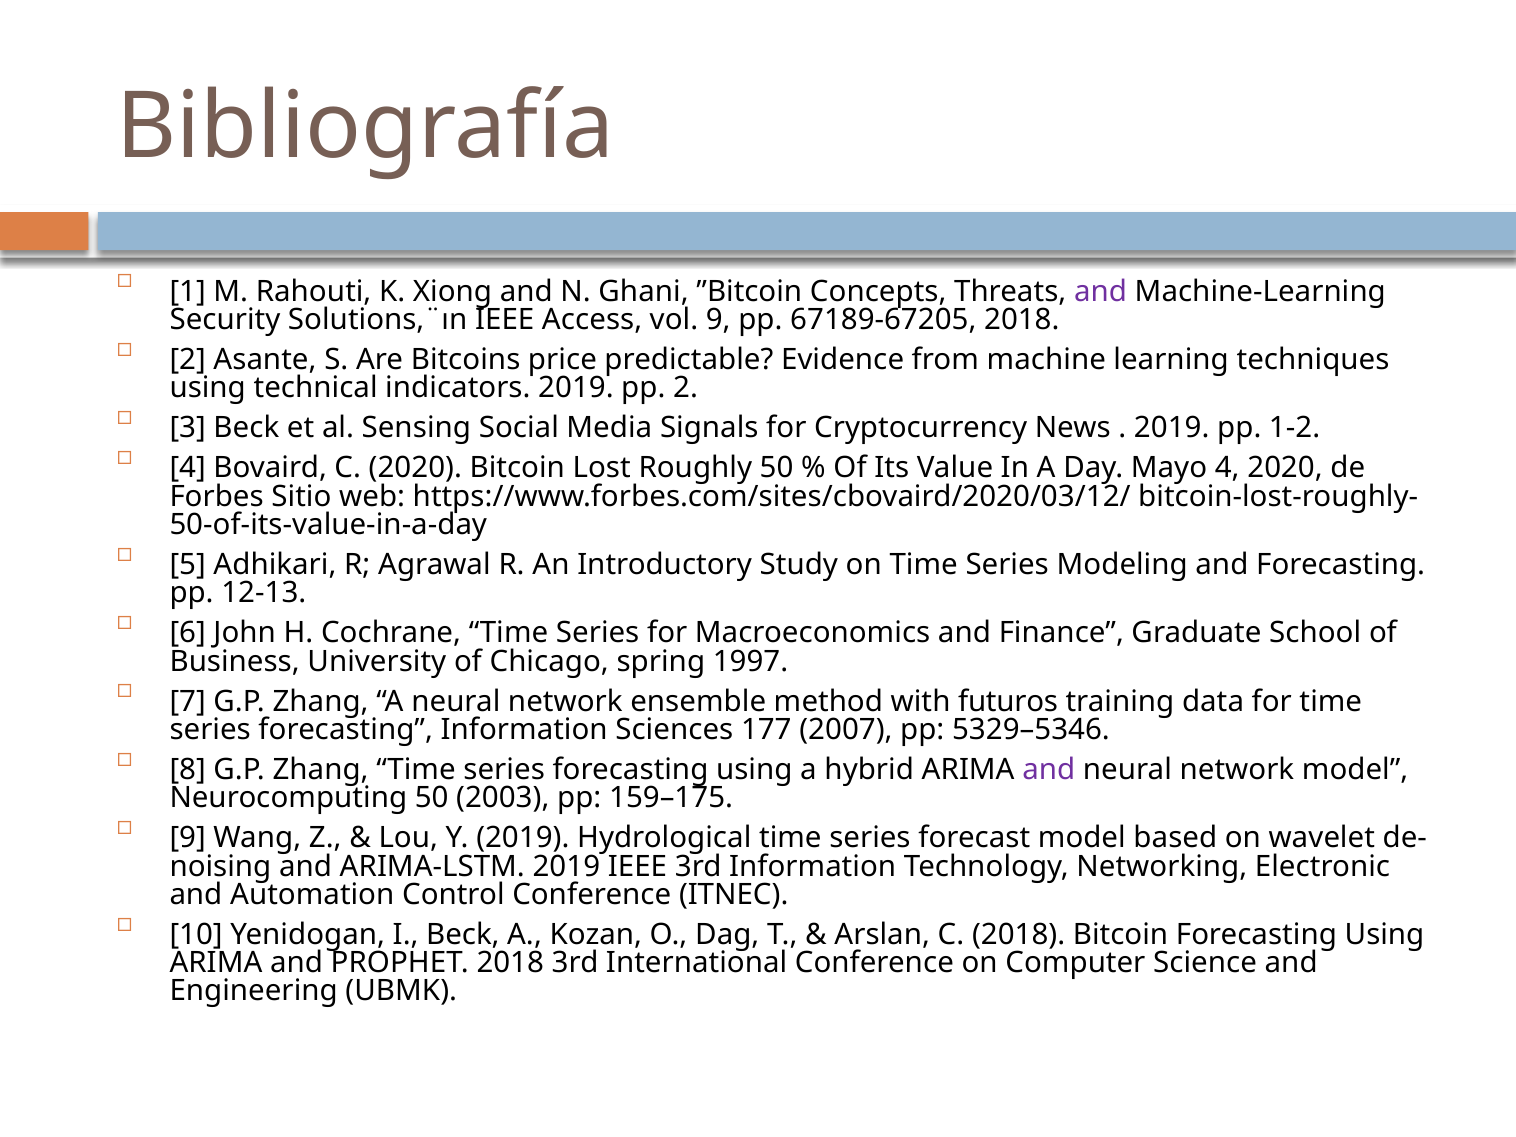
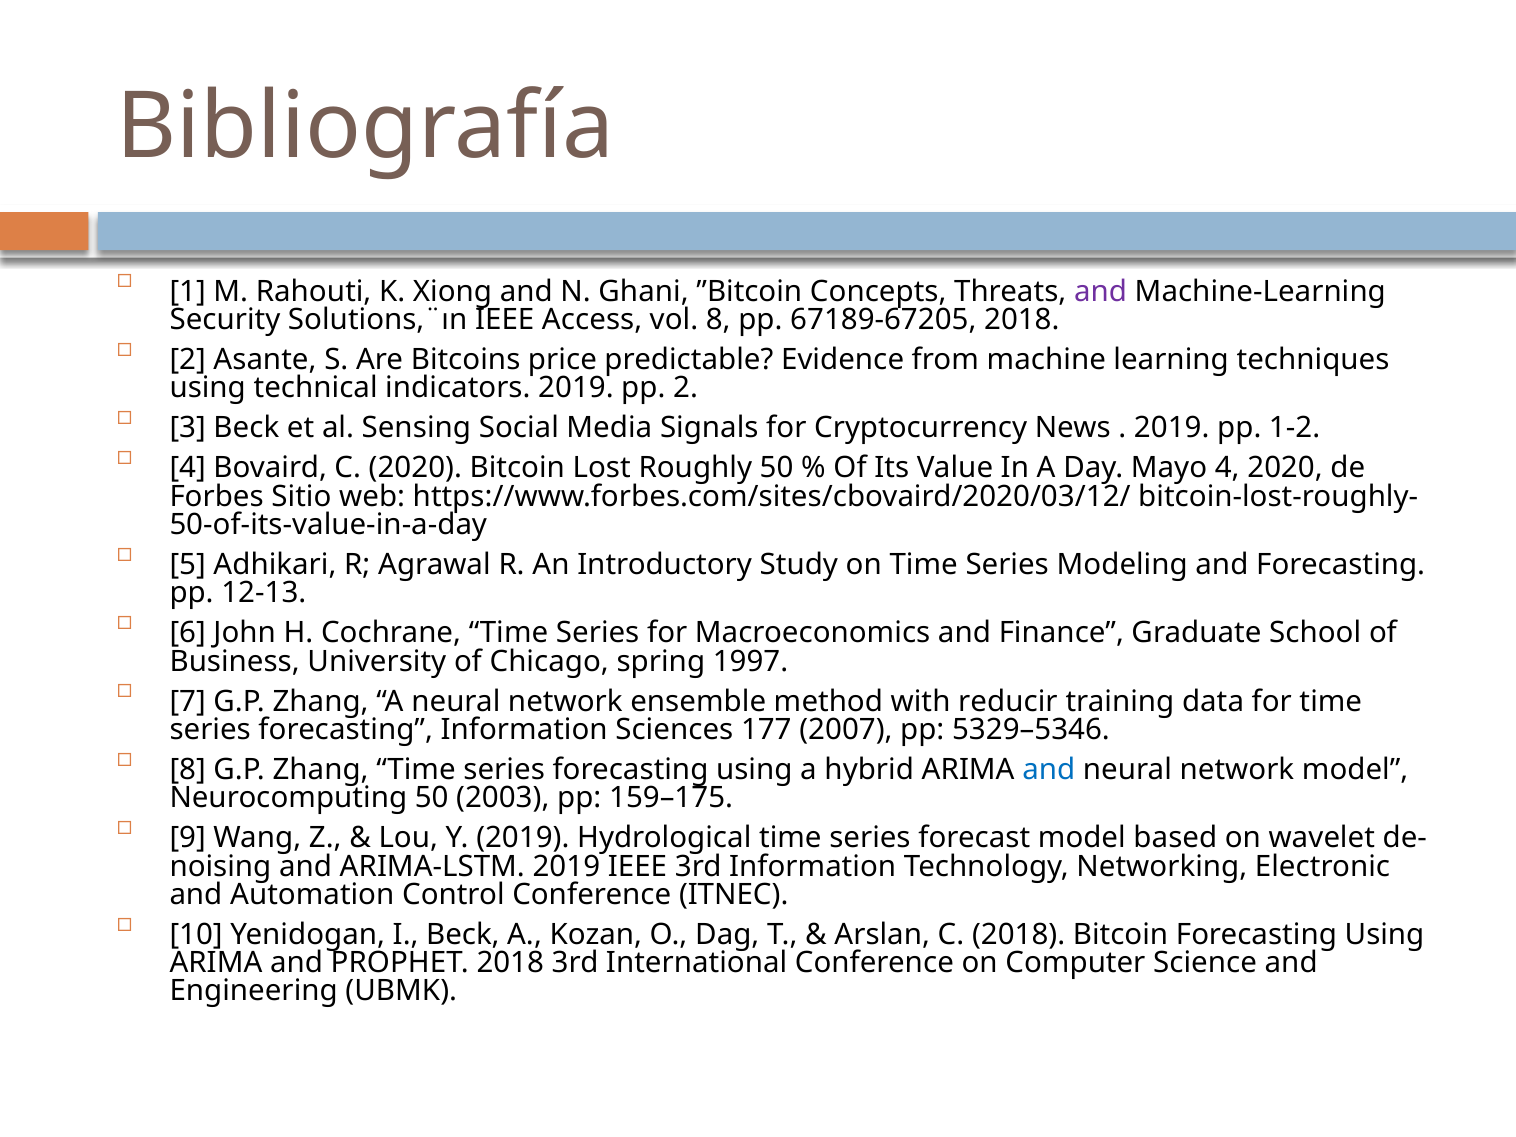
vol 9: 9 -> 8 (718, 320)
futuros: futuros -> reducir (1008, 701)
and colour: purple -> blue (1049, 770)
